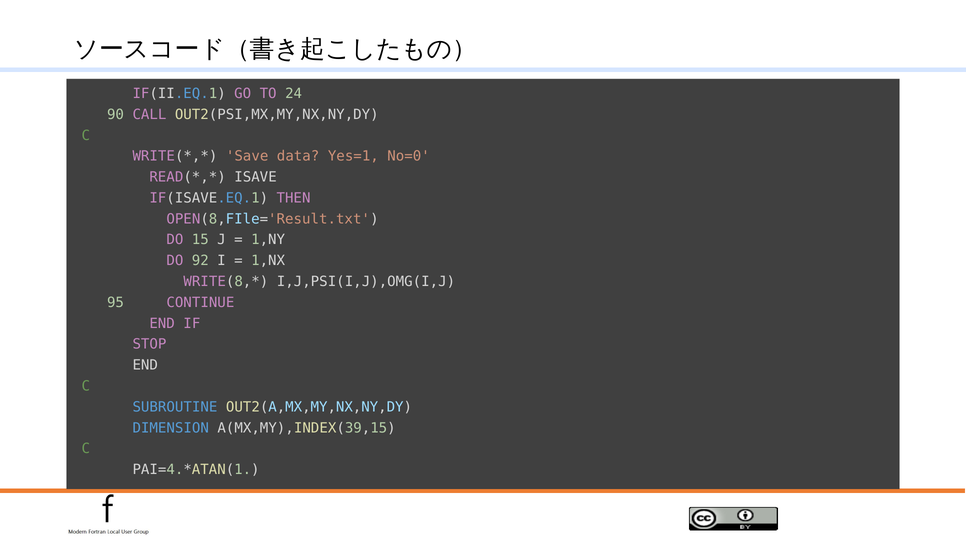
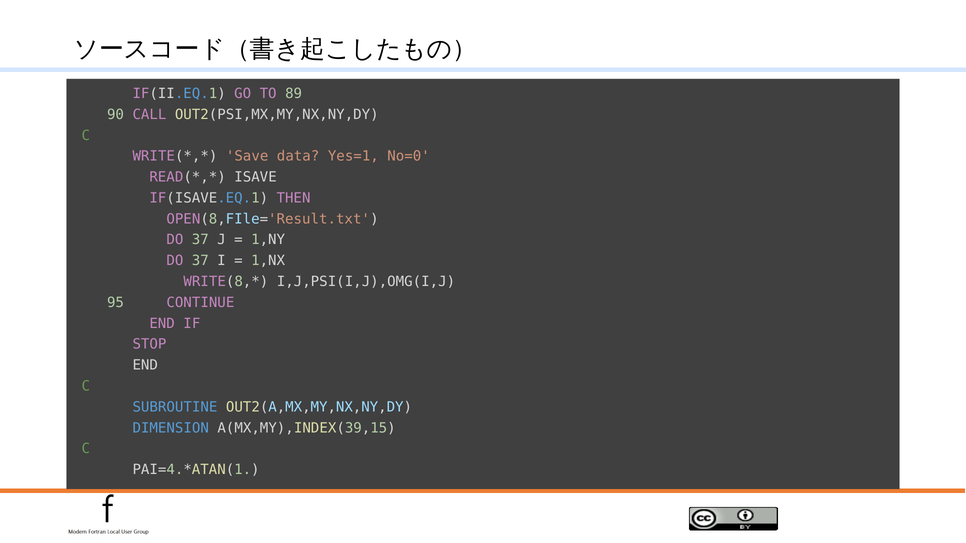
24: 24 -> 89 (294, 94)
15: 15 -> 37 (200, 240)
92: 92 -> 37 (200, 261)
